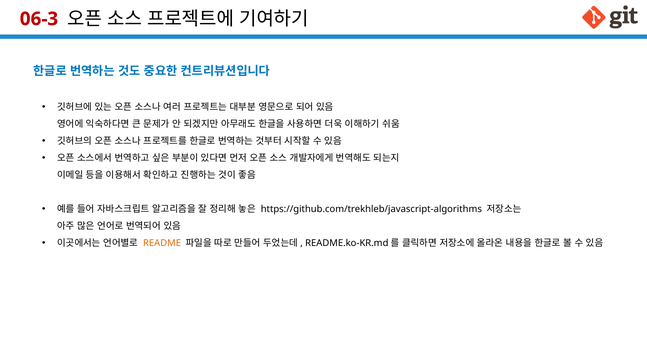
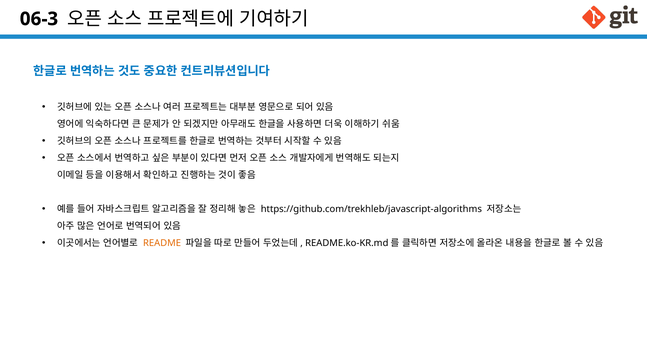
06-3 colour: red -> black (39, 19)
